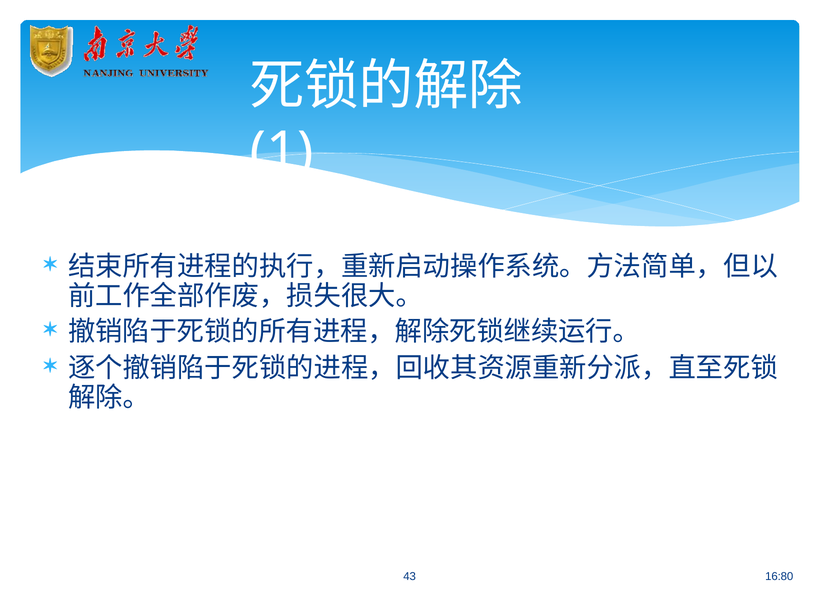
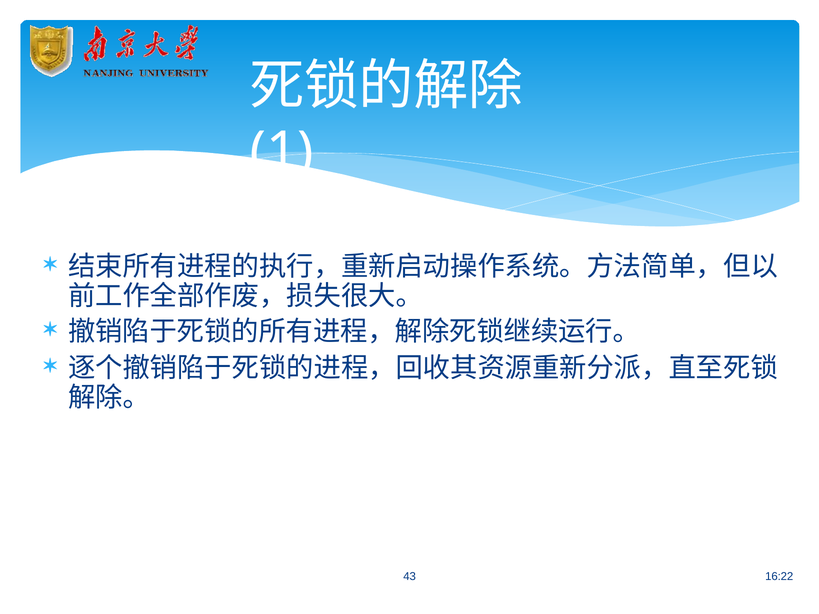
16:80: 16:80 -> 16:22 (779, 577)
